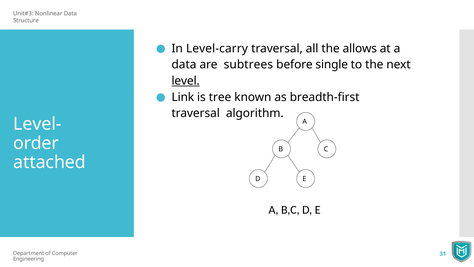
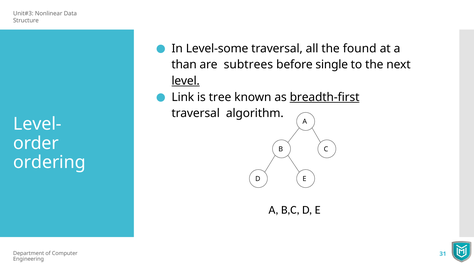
Level-carry: Level-carry -> Level-some (217, 48)
allows: allows -> found (360, 48)
data: data -> than (184, 65)
breadth-ﬁrst underline: none -> present (325, 97)
attached: attached -> ordering (49, 162)
